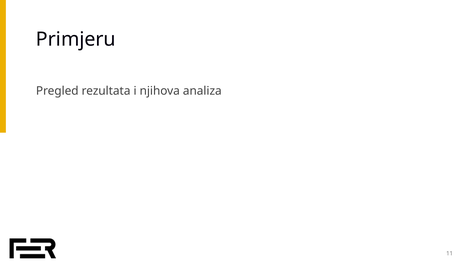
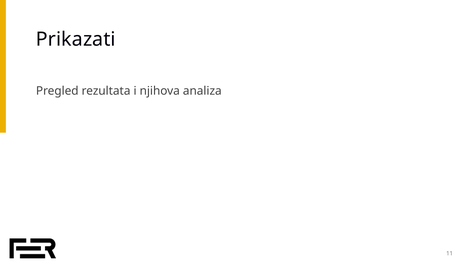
Primjeru: Primjeru -> Prikazati (76, 39)
